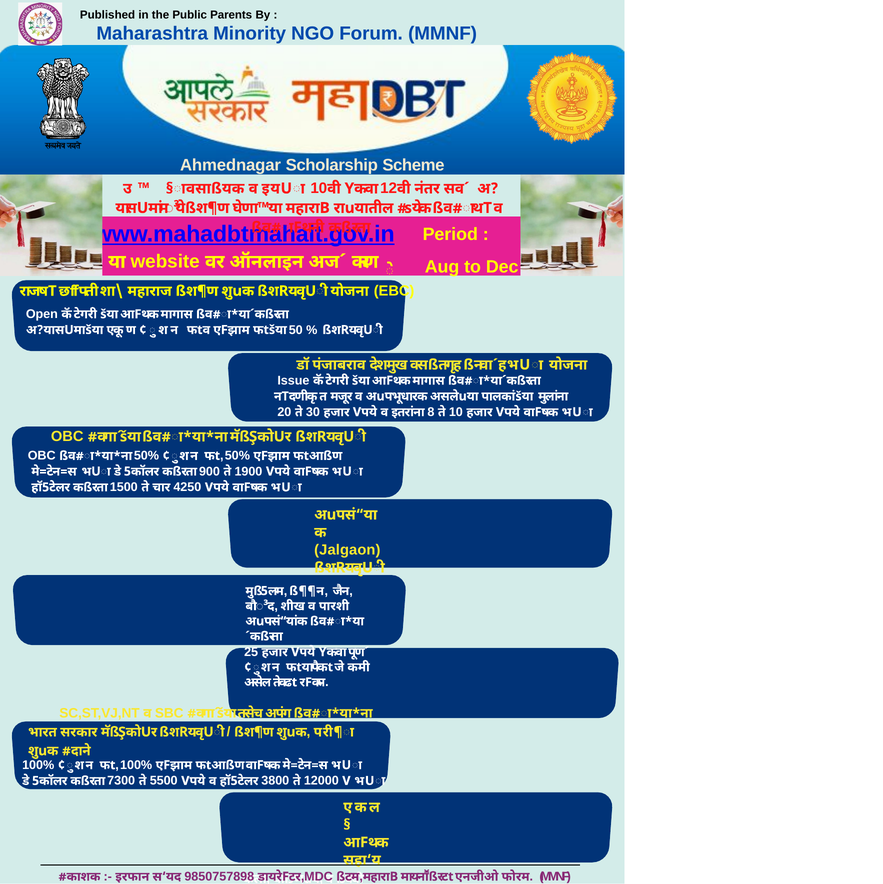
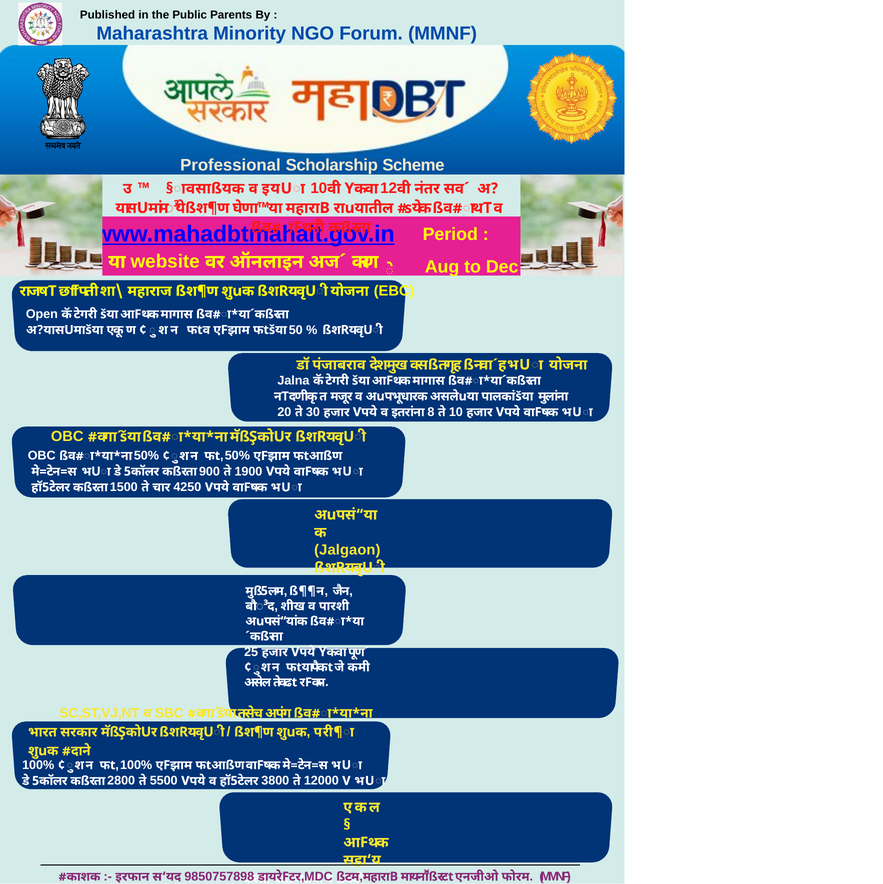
Ahmednagar: Ahmednagar -> Professional (230, 165)
Issue: Issue -> Jalna (293, 380)
7300: 7300 -> 2800 (121, 780)
